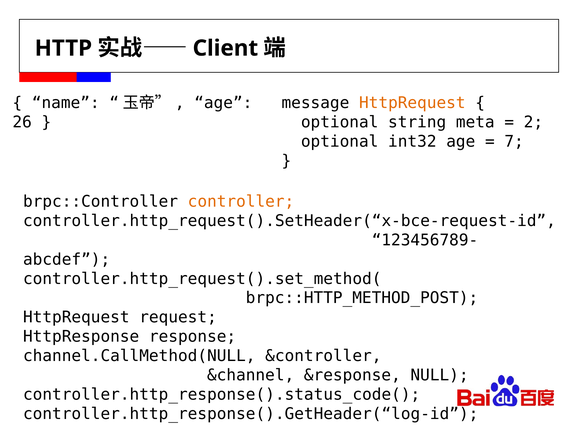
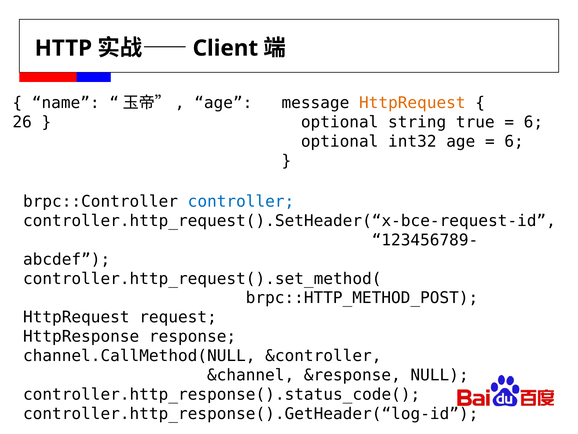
meta: meta -> true (475, 122)
2: 2 -> 6 (533, 122)
7: 7 -> 6 (514, 141)
controller colour: orange -> blue (241, 201)
